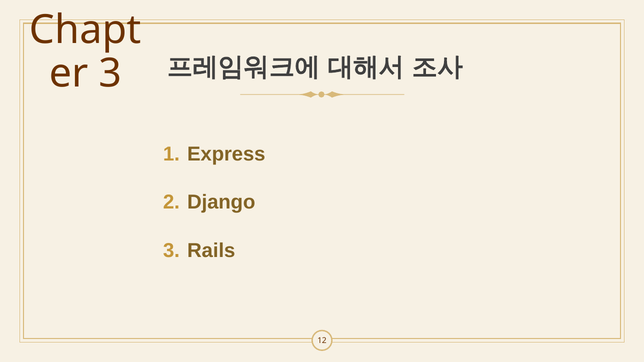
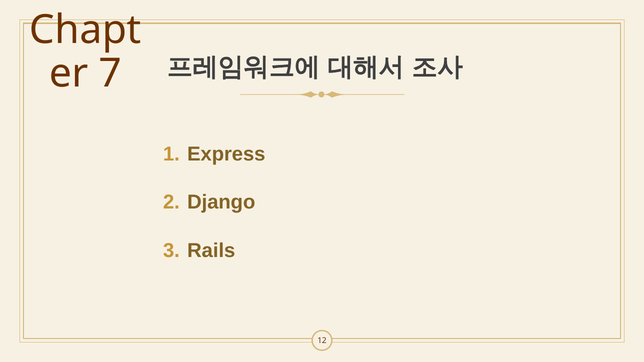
3: 3 -> 7 (110, 74)
